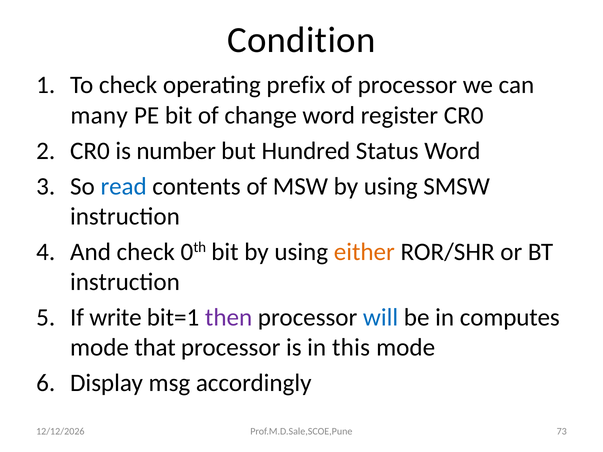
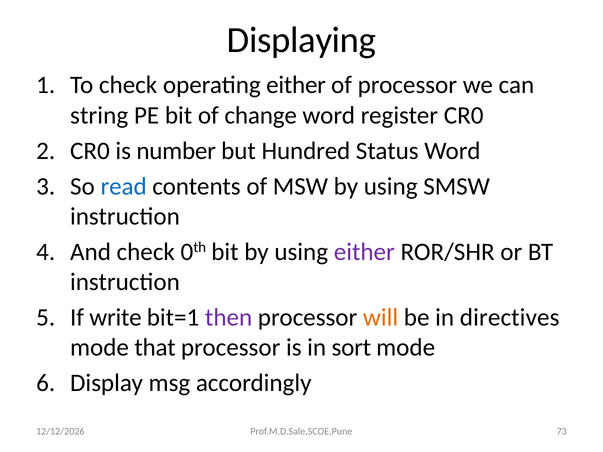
Condition: Condition -> Displaying (302, 40)
operating prefix: prefix -> either (296, 85)
many: many -> string (99, 115)
either colour: orange -> purple (364, 252)
will colour: blue -> orange (381, 318)
computes: computes -> directives (510, 318)
this: this -> sort (351, 348)
